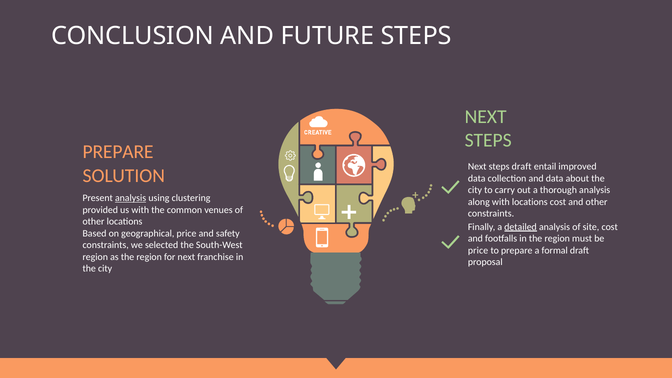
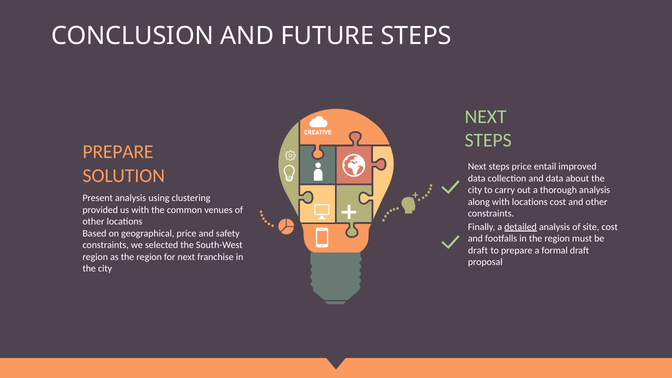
steps draft: draft -> price (522, 167)
analysis underline: present -> none (131, 198)
price: price -> draft (478, 250)
